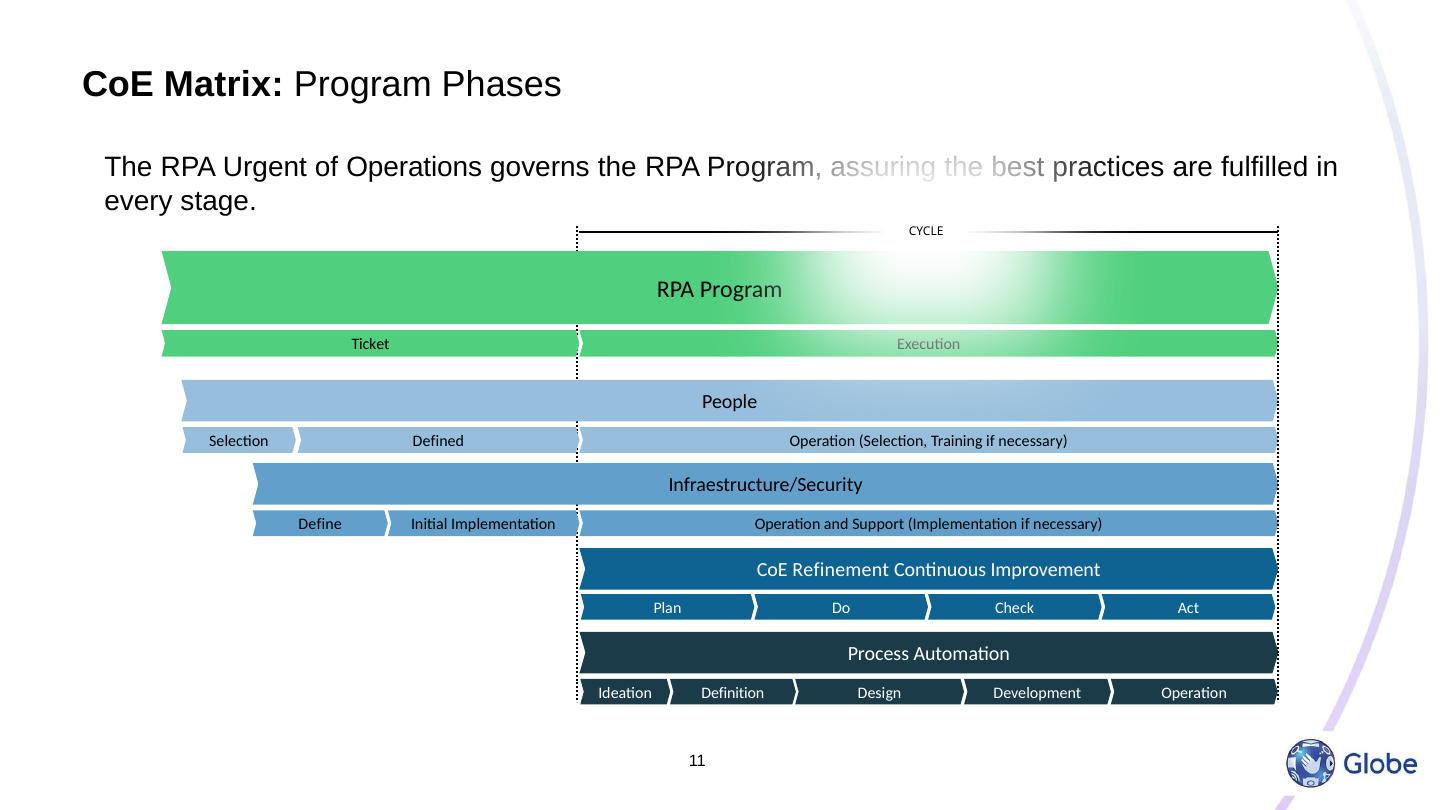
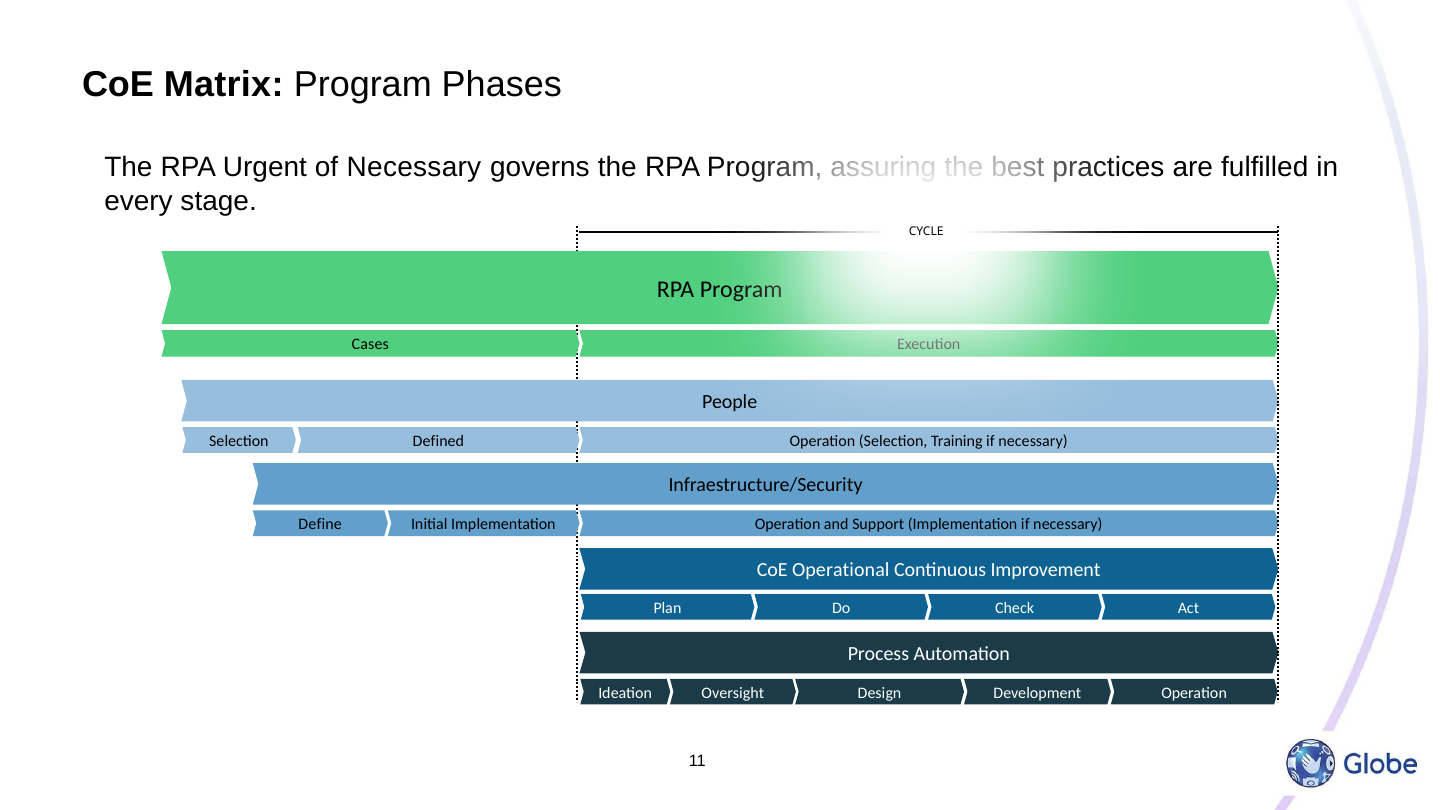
of Operations: Operations -> Necessary (414, 168)
Ticket: Ticket -> Cases (370, 344)
Refinement: Refinement -> Operational (841, 570)
Definition: Definition -> Oversight (733, 693)
